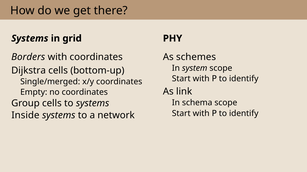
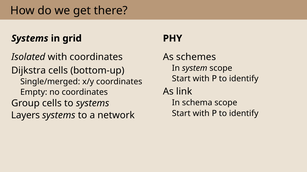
Borders: Borders -> Isolated (28, 57)
Inside: Inside -> Layers (26, 116)
